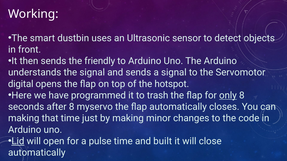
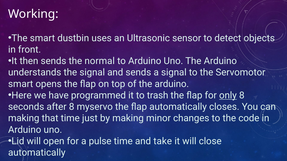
friendly: friendly -> normal (100, 61)
digital: digital -> smart (21, 84)
of the hotspot: hotspot -> arduino (172, 84)
Lid underline: present -> none (18, 141)
built: built -> take (163, 141)
